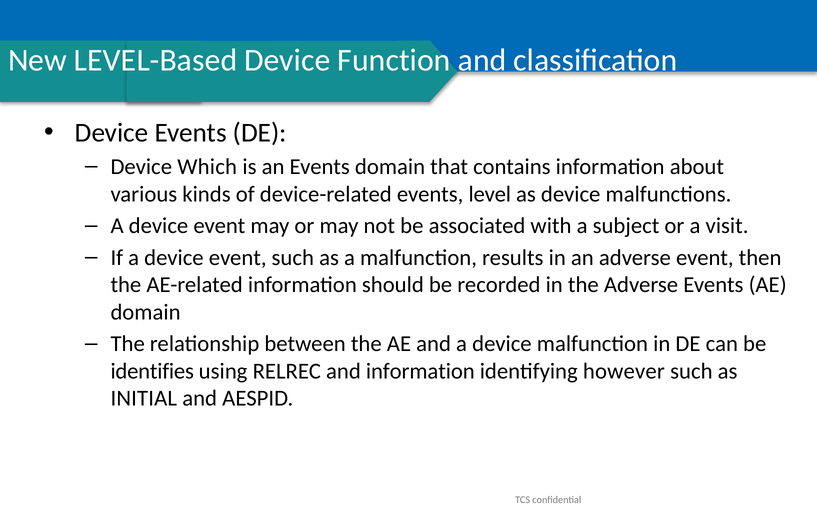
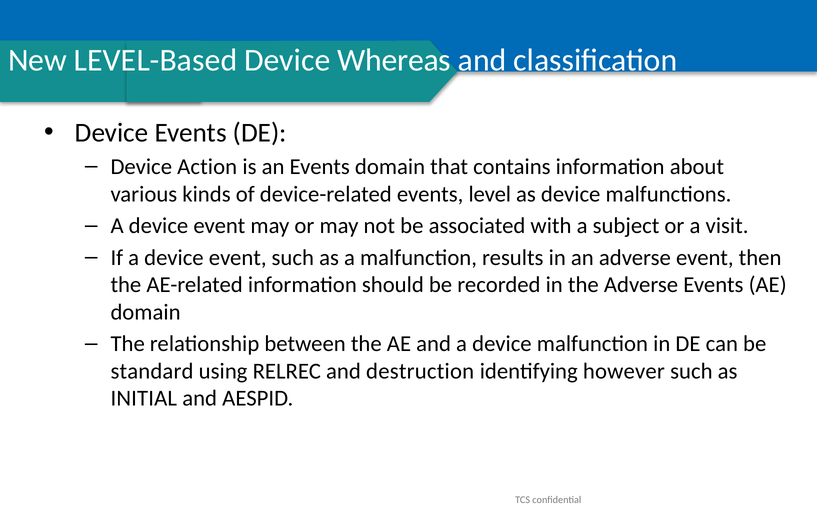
Function: Function -> Whereas (394, 60)
Which: Which -> Action (207, 167)
identifies: identifies -> standard (152, 371)
and information: information -> destruction (420, 371)
